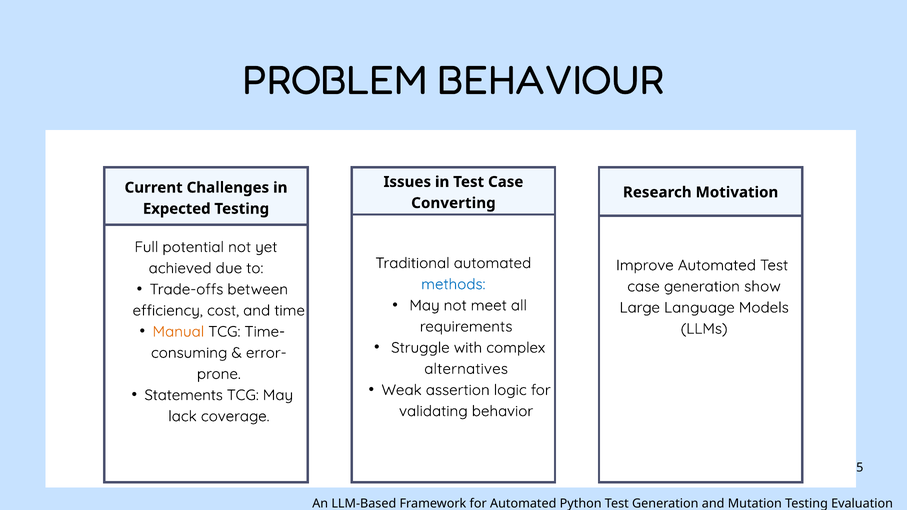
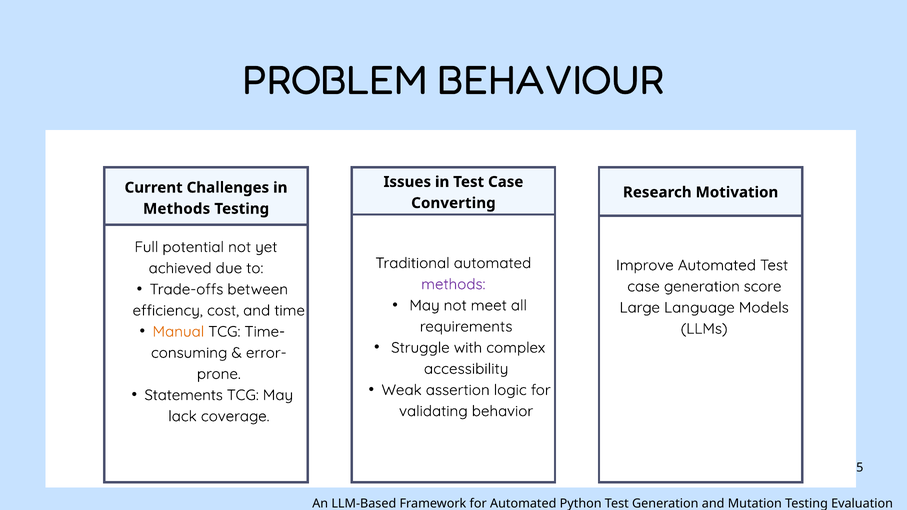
Expected: Expected -> Methods (177, 209)
methods colour: blue -> purple (453, 284)
show: show -> score (763, 287)
alternatives: alternatives -> accessibility (466, 369)
